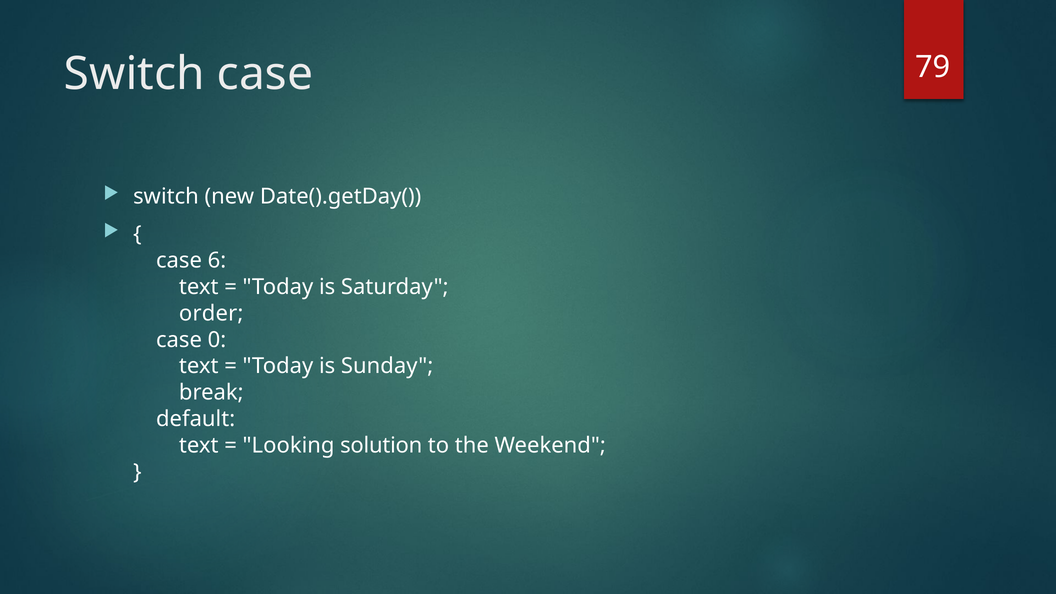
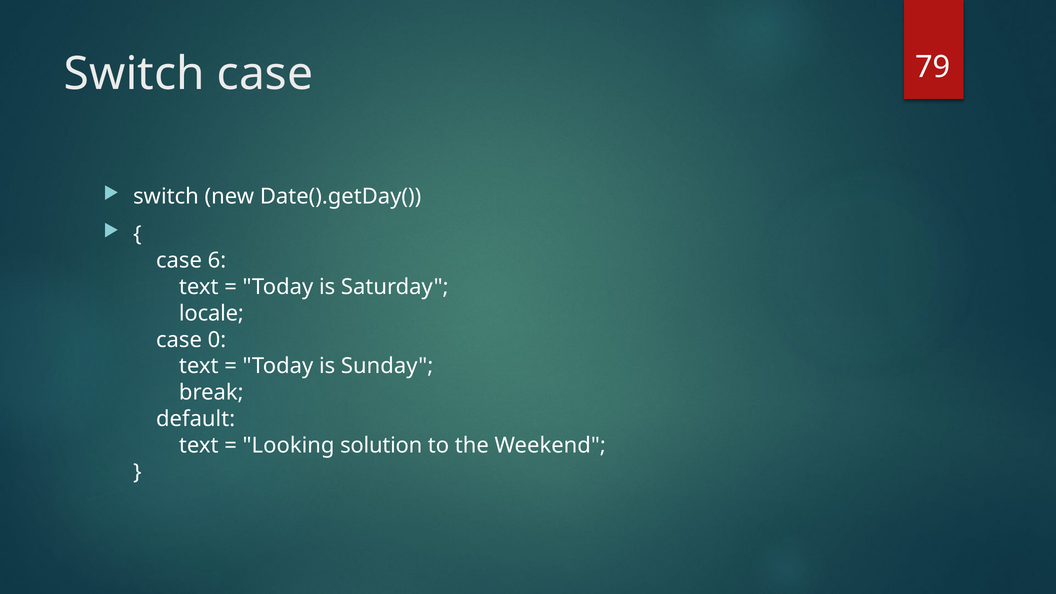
order: order -> locale (211, 313)
